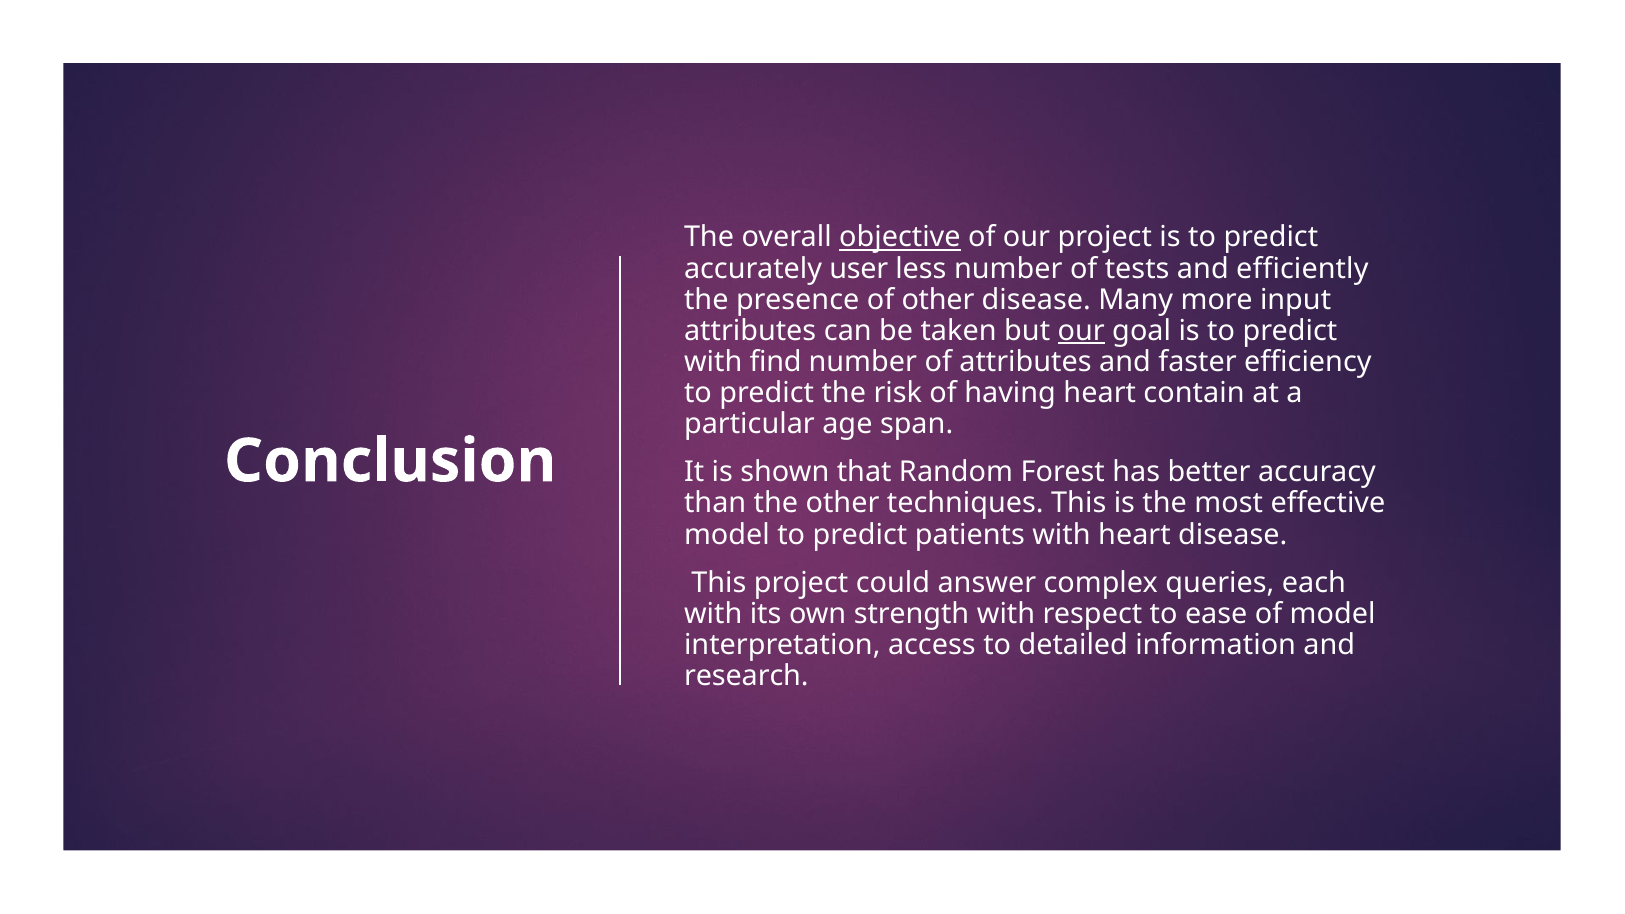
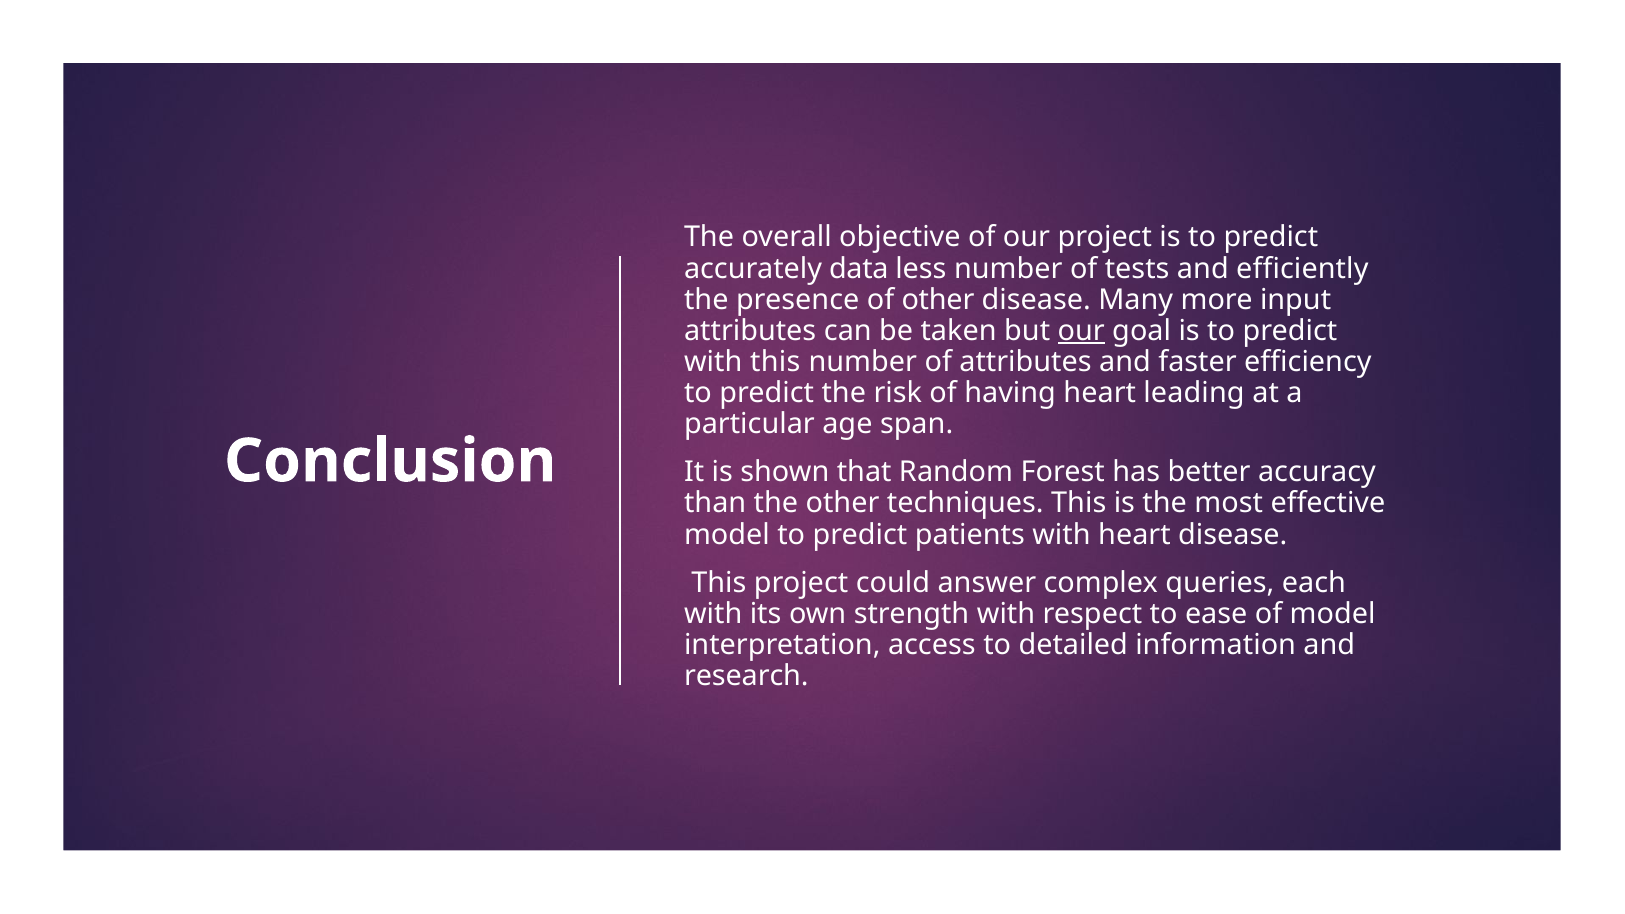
objective underline: present -> none (900, 237)
user: user -> data (859, 269)
with find: find -> this (775, 362)
contain: contain -> leading (1194, 393)
